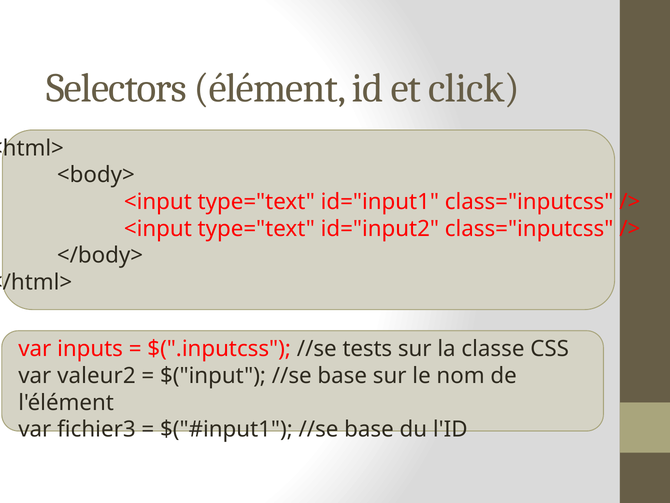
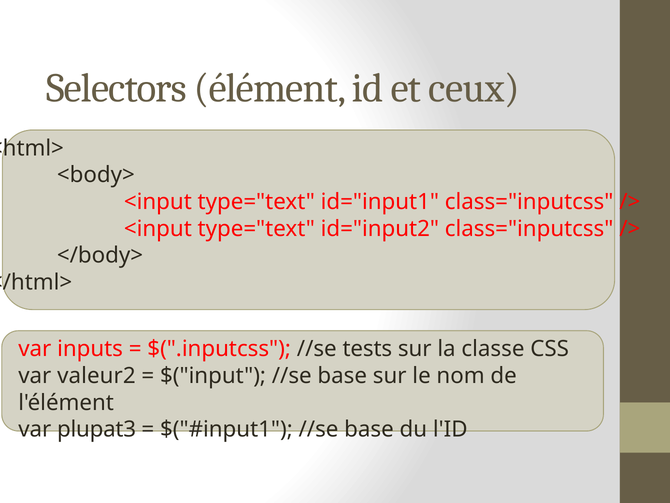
click: click -> ceux (474, 88)
fichier3: fichier3 -> plupat3 (97, 429)
